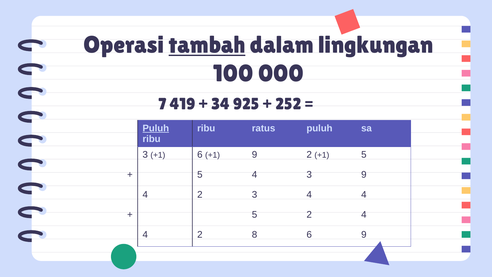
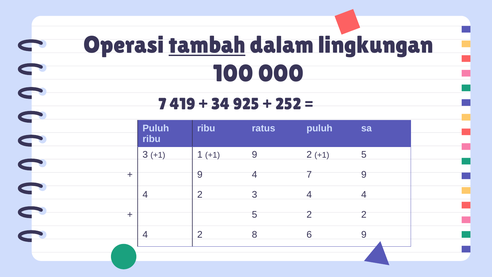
Puluh underline: present -> none (156, 128)
+1 6: 6 -> 1 (200, 155)
5: 5 -> 9 (200, 174)
4 3: 3 -> 7 (309, 174)
2 4: 4 -> 2 (364, 214)
